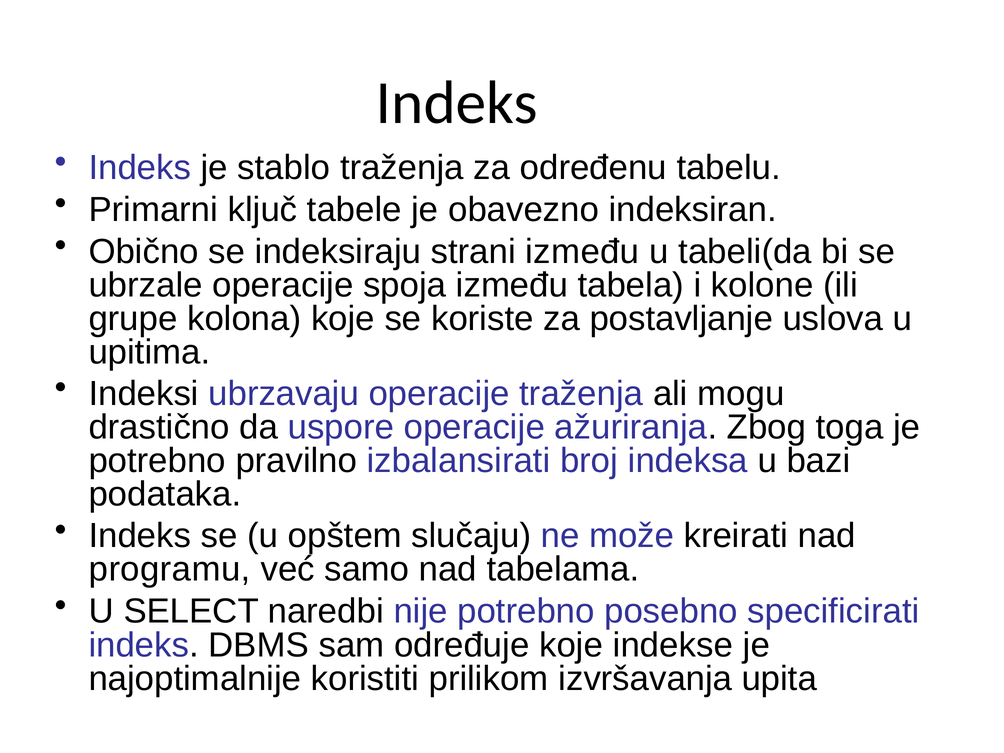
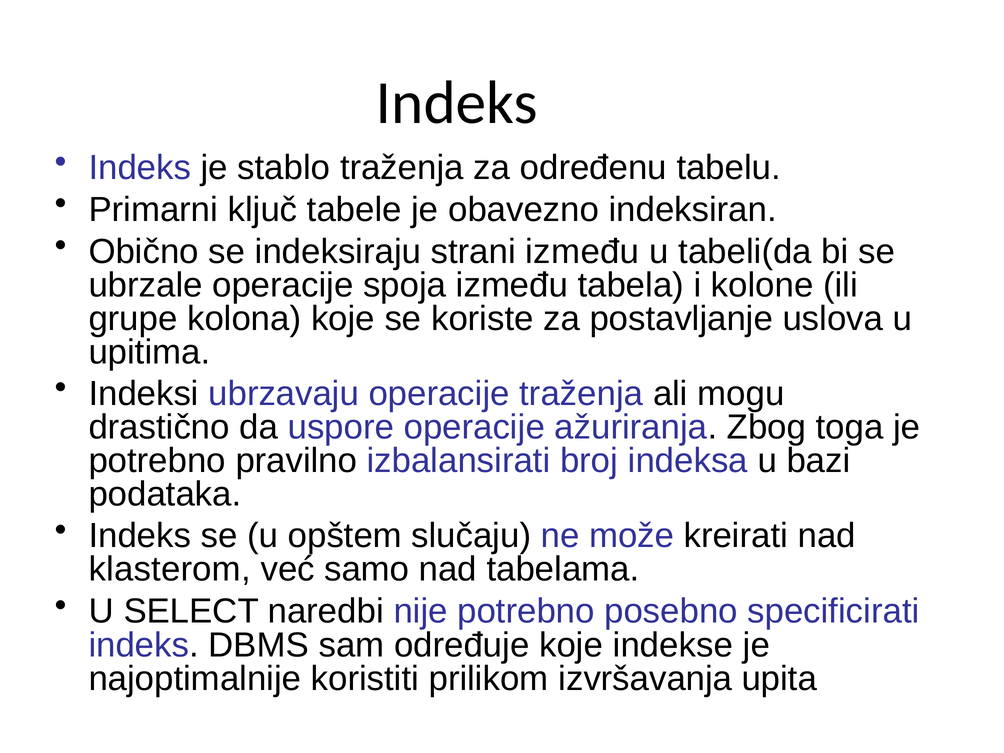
programu: programu -> klasterom (170, 569)
